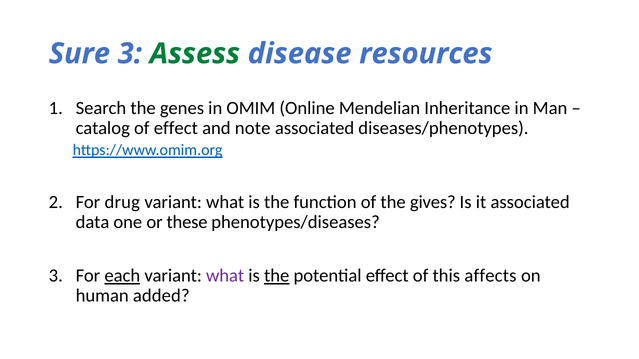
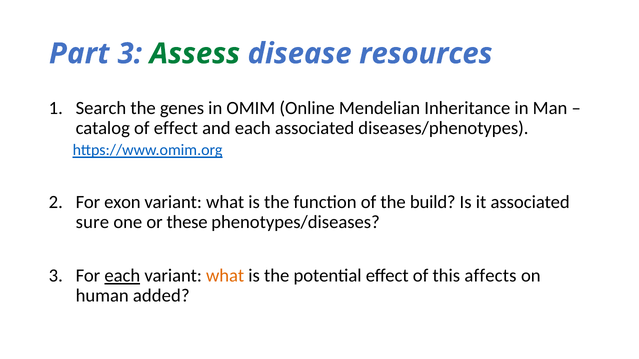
Sure: Sure -> Part (79, 54)
and note: note -> each (253, 128)
drug: drug -> exon (122, 202)
gives: gives -> build (433, 202)
data: data -> sure (92, 223)
what colour: purple -> orange (225, 276)
the underline: present -> none (277, 276)
